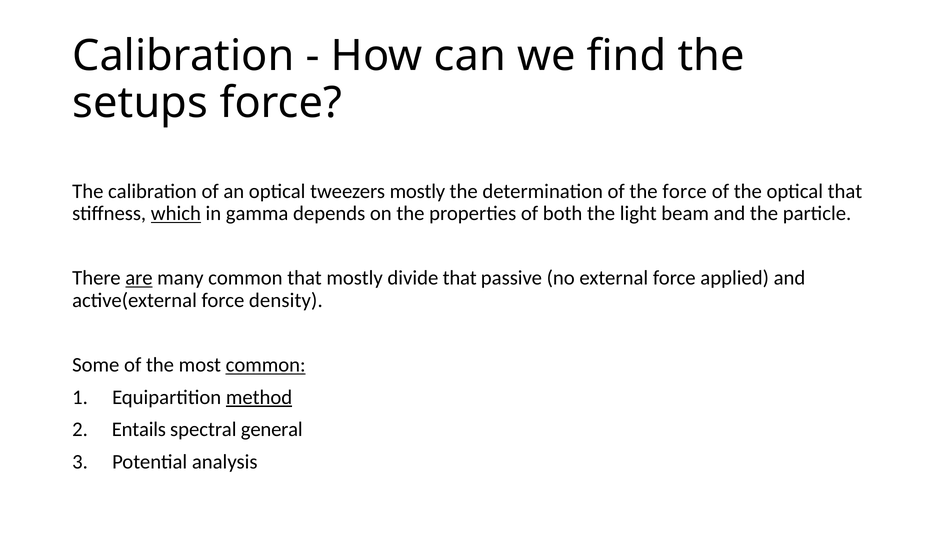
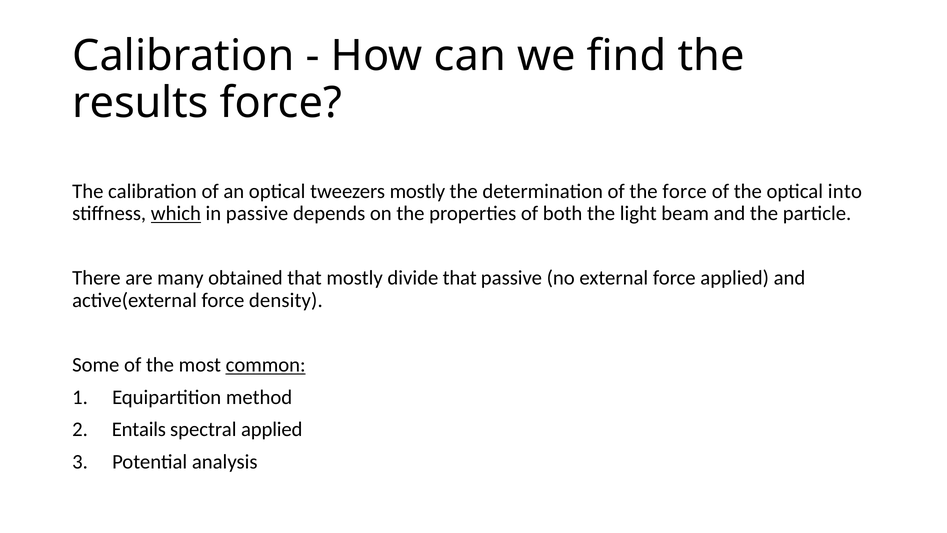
setups: setups -> results (140, 103)
optical that: that -> into (845, 191)
in gamma: gamma -> passive (257, 214)
are underline: present -> none (139, 278)
many common: common -> obtained (245, 278)
method underline: present -> none (259, 397)
spectral general: general -> applied (272, 429)
